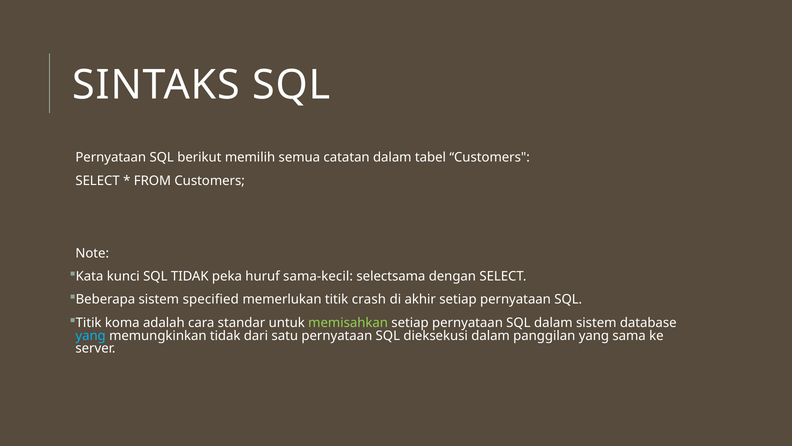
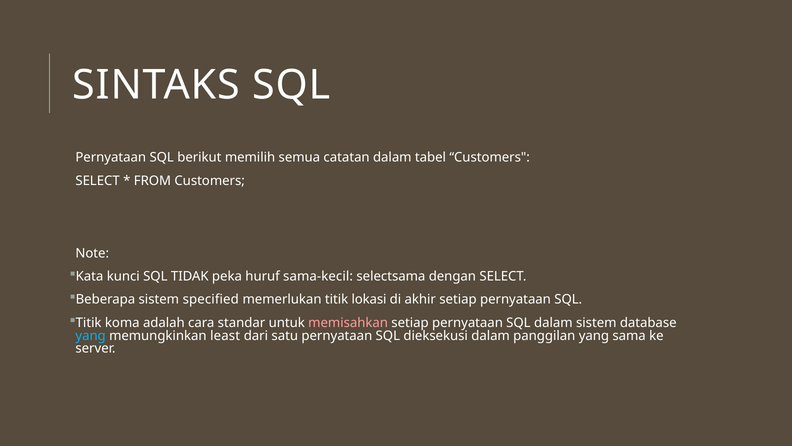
crash: crash -> lokasi (369, 299)
memisahkan colour: light green -> pink (348, 322)
memungkinkan tidak: tidak -> least (225, 335)
